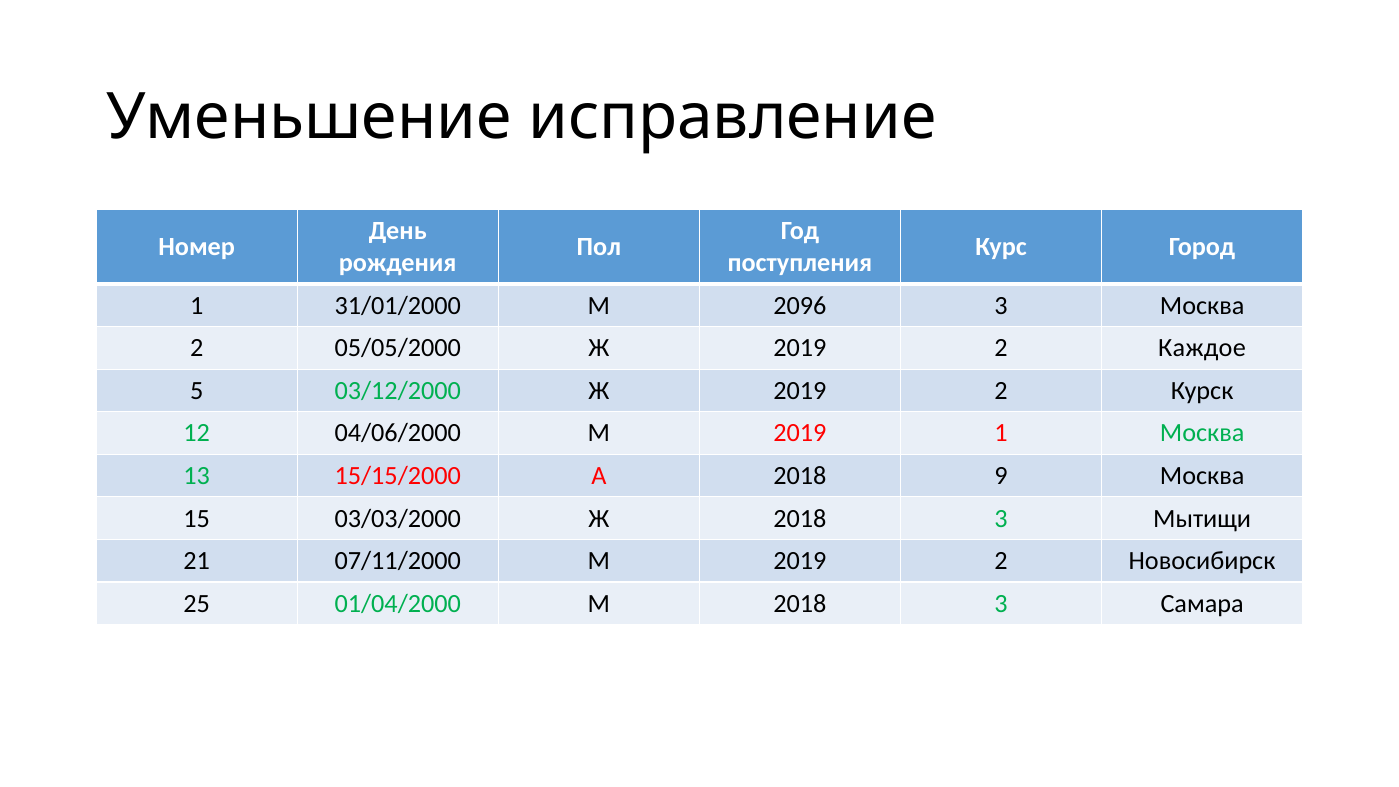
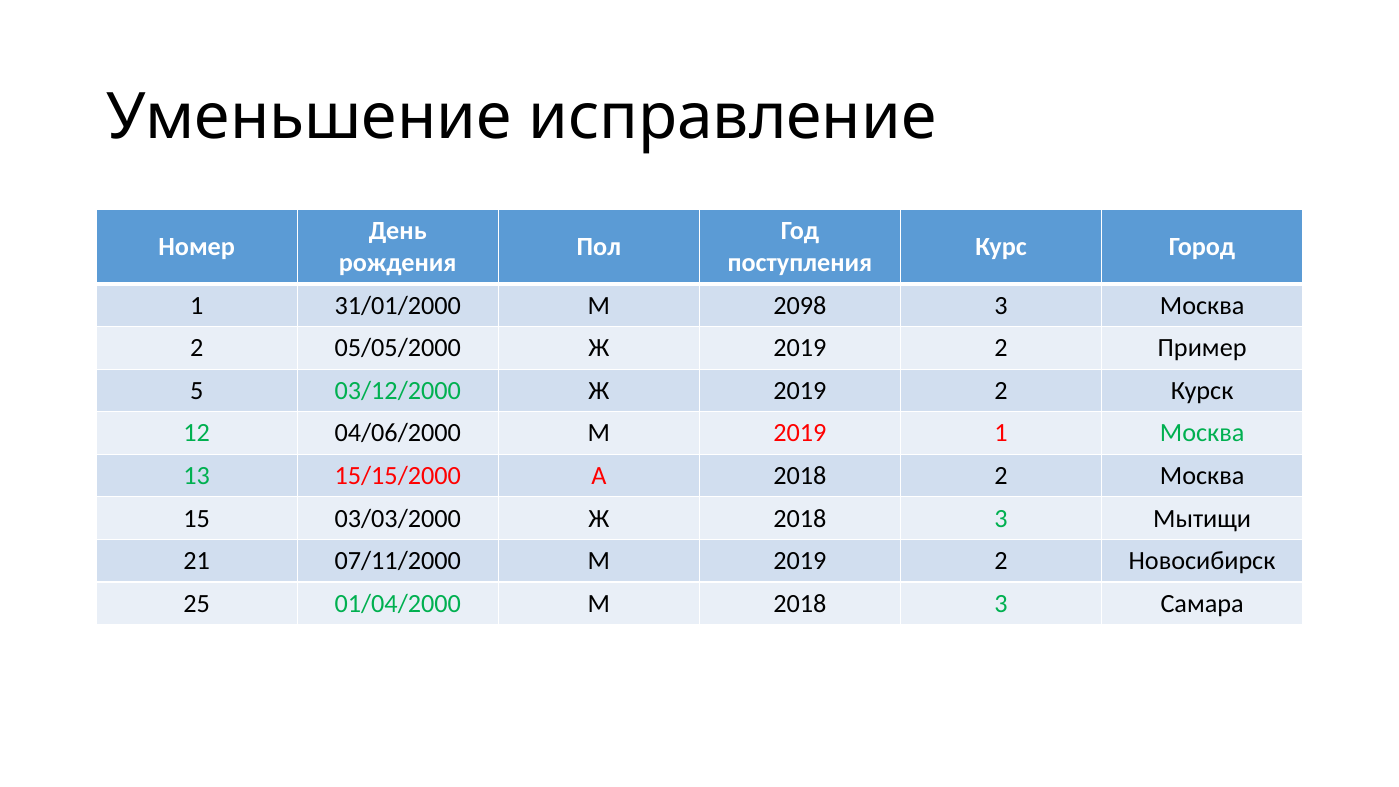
2096: 2096 -> 2098 (800, 306)
Каждое: Каждое -> Пример (1202, 348)
2018 9: 9 -> 2 (1001, 476)
